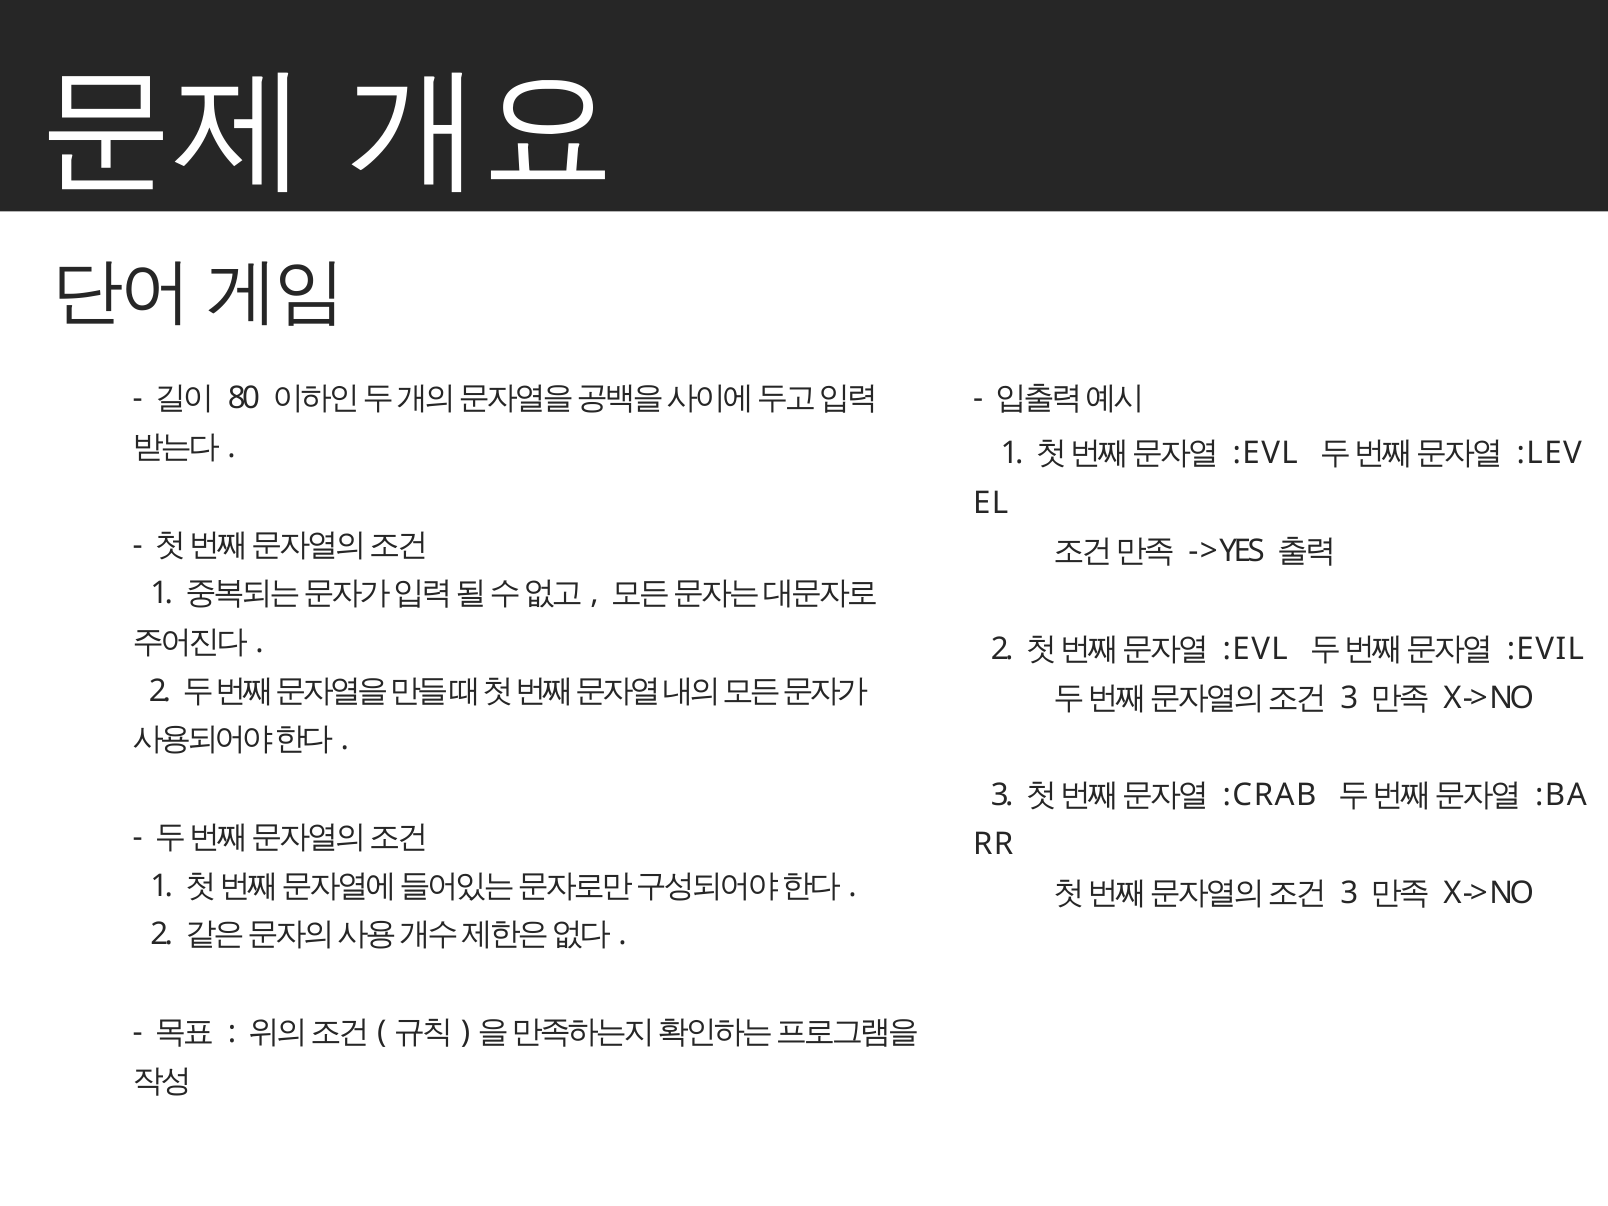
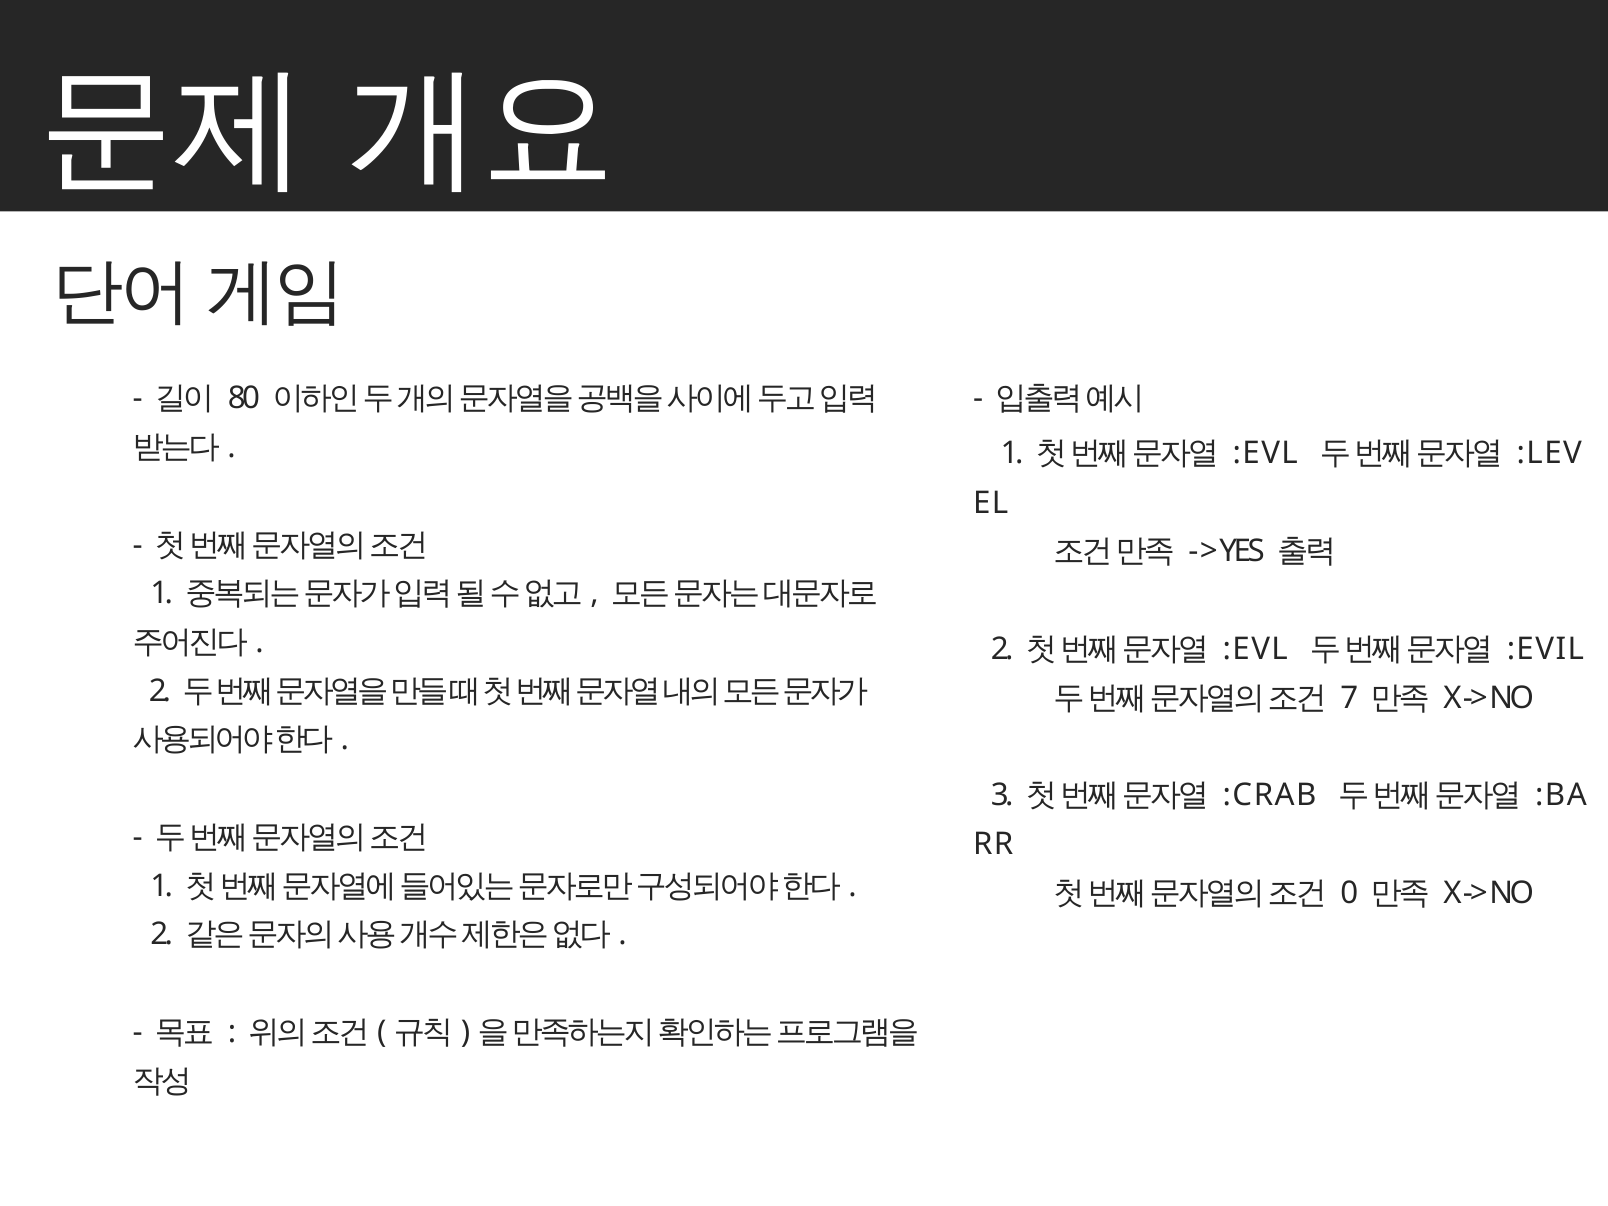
3: 3 -> 7 (1349, 698)
3: 3 -> 0 (1349, 893)
